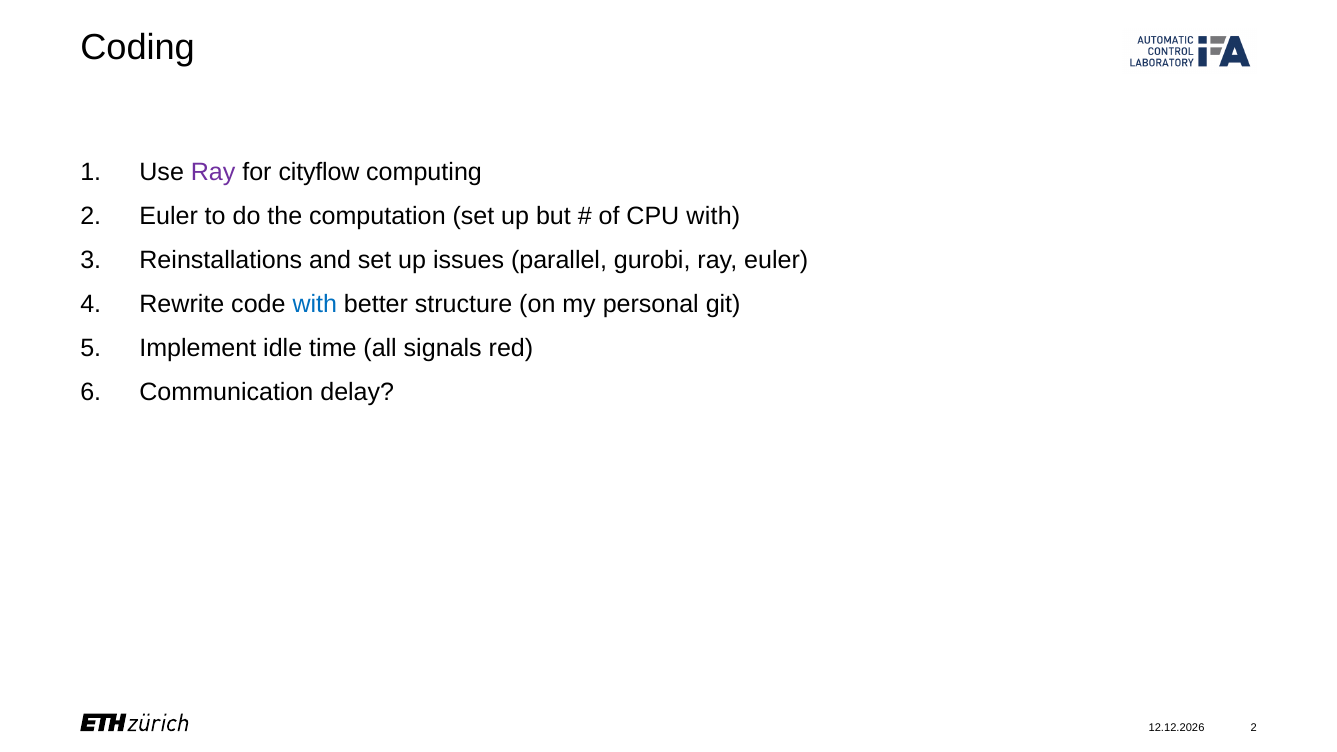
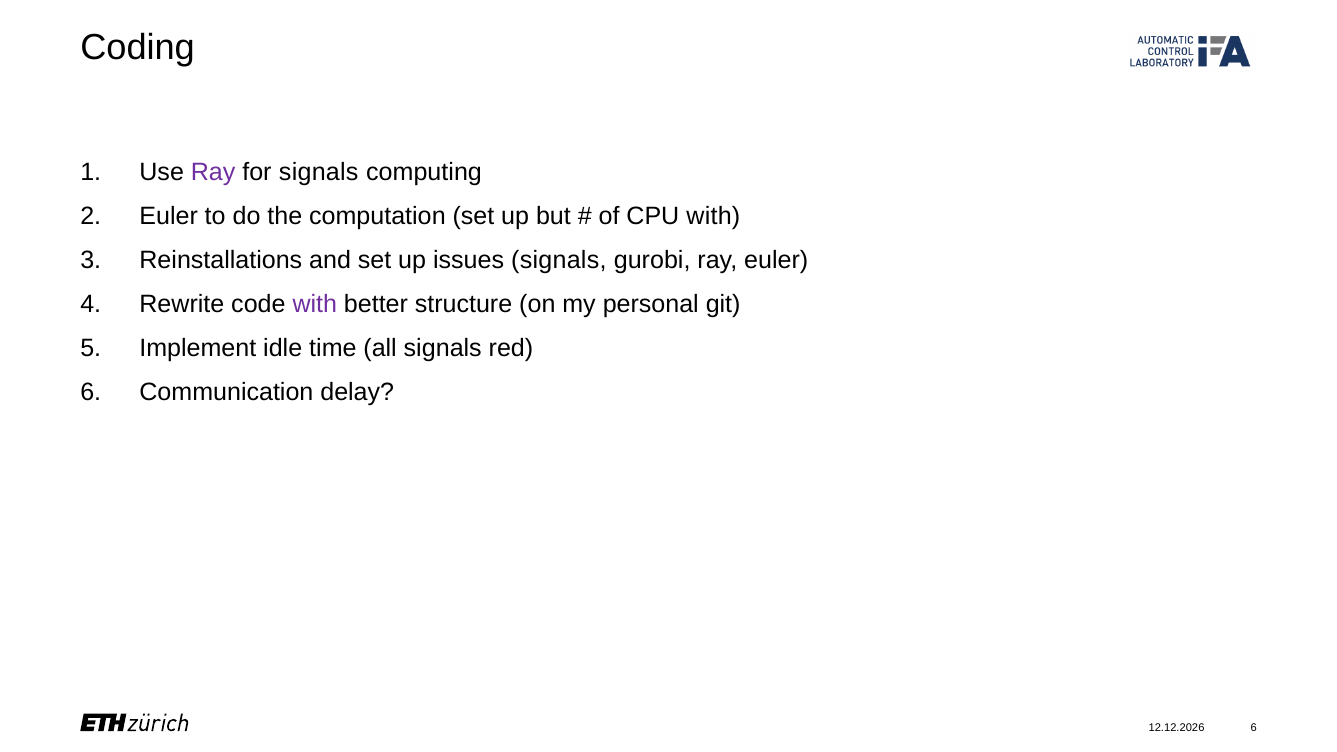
for cityflow: cityflow -> signals (319, 172)
issues parallel: parallel -> signals (559, 260)
with colour: blue -> purple (315, 304)
2: 2 -> 6 (1254, 728)
